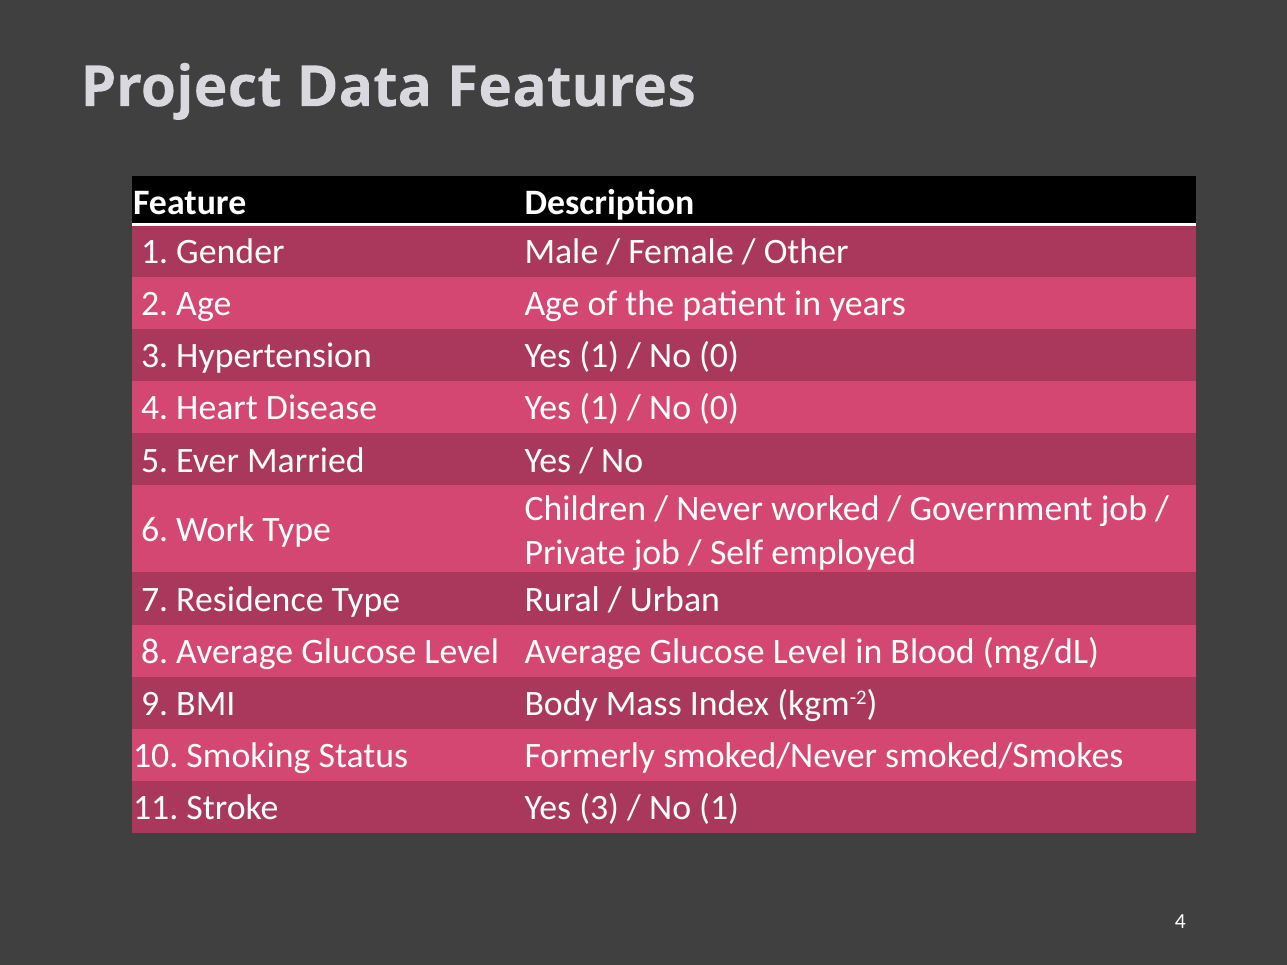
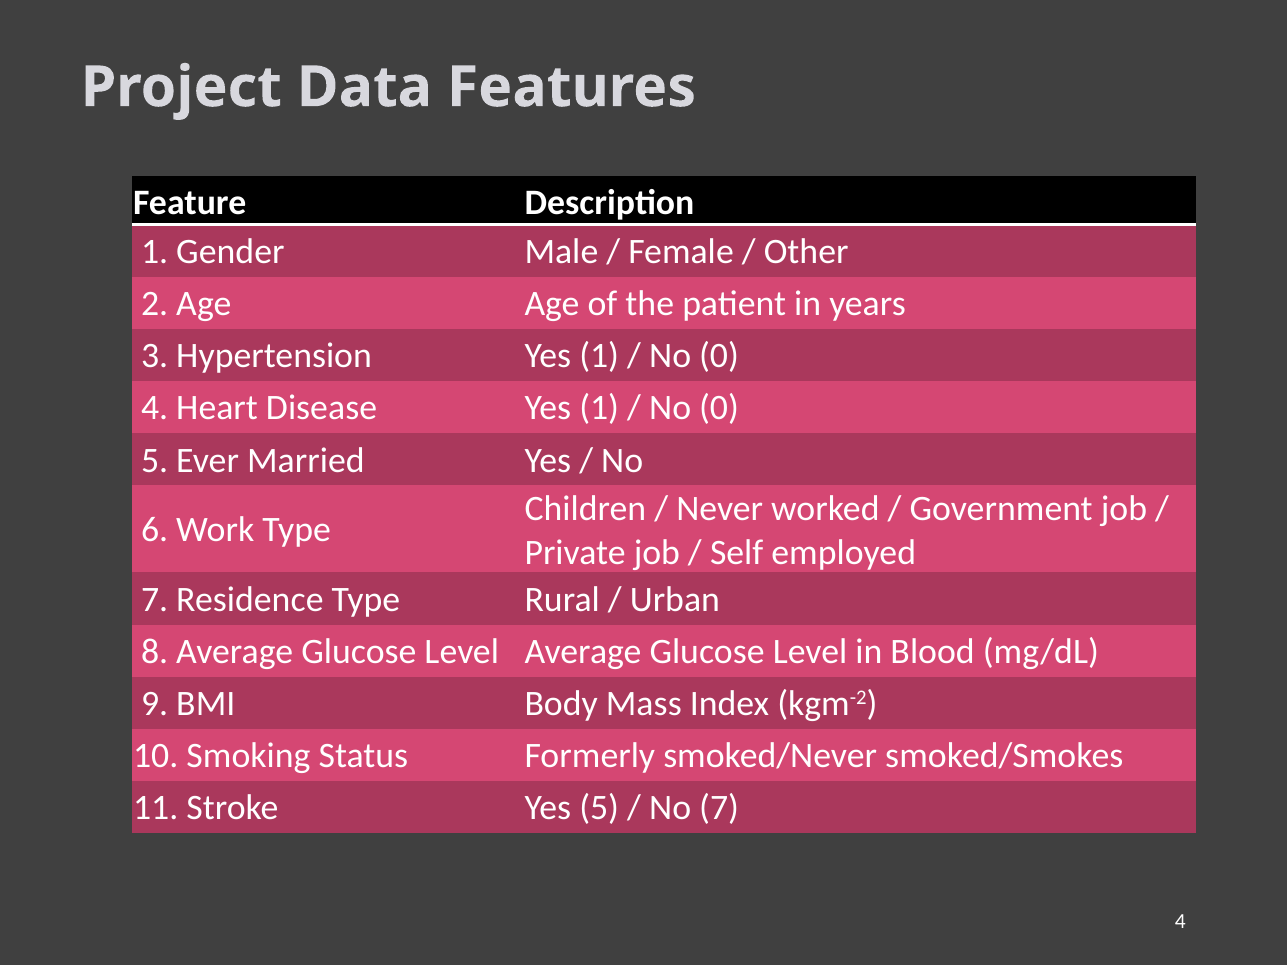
Yes 3: 3 -> 5 (599, 808)
No 1: 1 -> 7 (719, 808)
